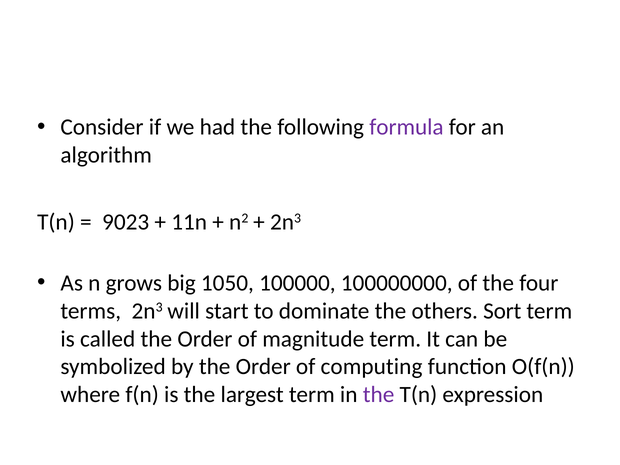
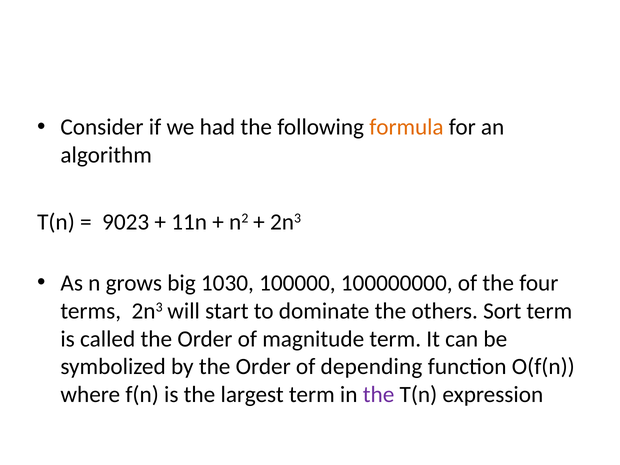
formula colour: purple -> orange (406, 127)
1050: 1050 -> 1030 (227, 283)
computing: computing -> depending (371, 367)
